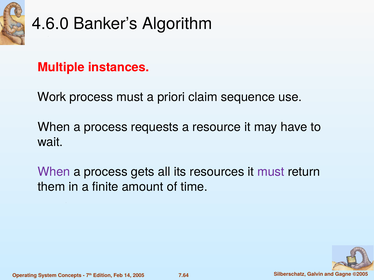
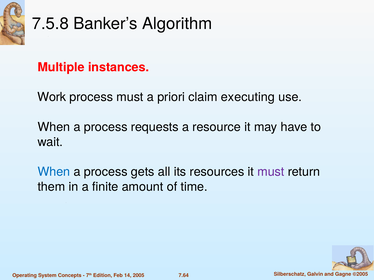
4.6.0: 4.6.0 -> 7.5.8 (50, 24)
sequence: sequence -> executing (248, 97)
When colour: purple -> blue (54, 172)
